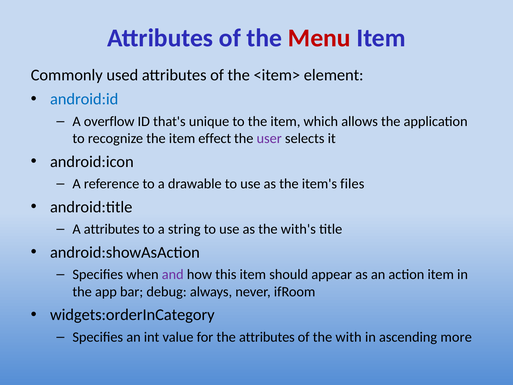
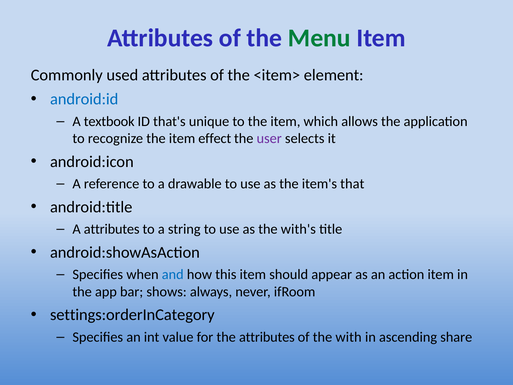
Menu colour: red -> green (319, 38)
overflow: overflow -> textbook (109, 121)
files: files -> that (352, 184)
and colour: purple -> blue (173, 274)
debug: debug -> shows (167, 292)
widgets:orderInCategory: widgets:orderInCategory -> settings:orderInCategory (132, 315)
more: more -> share (456, 337)
